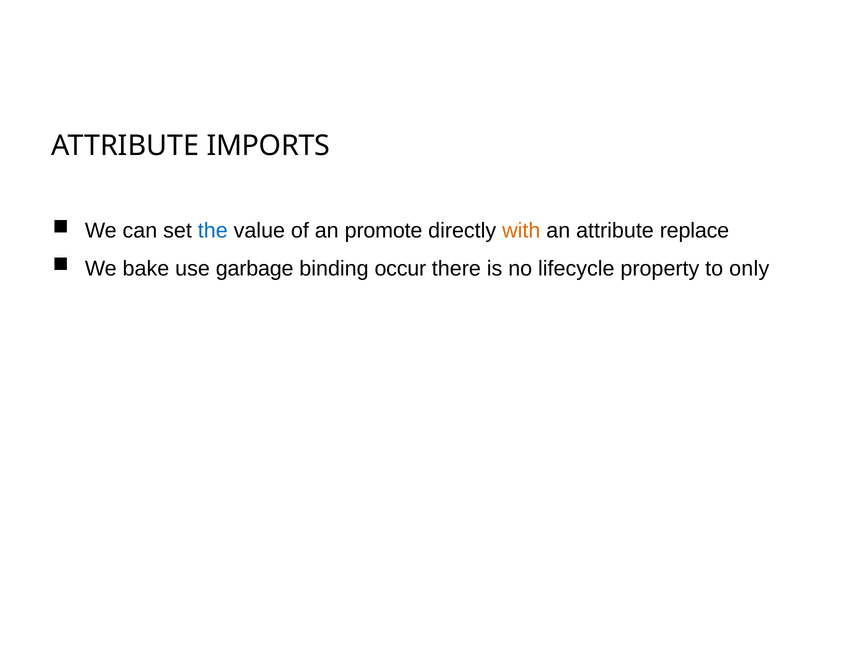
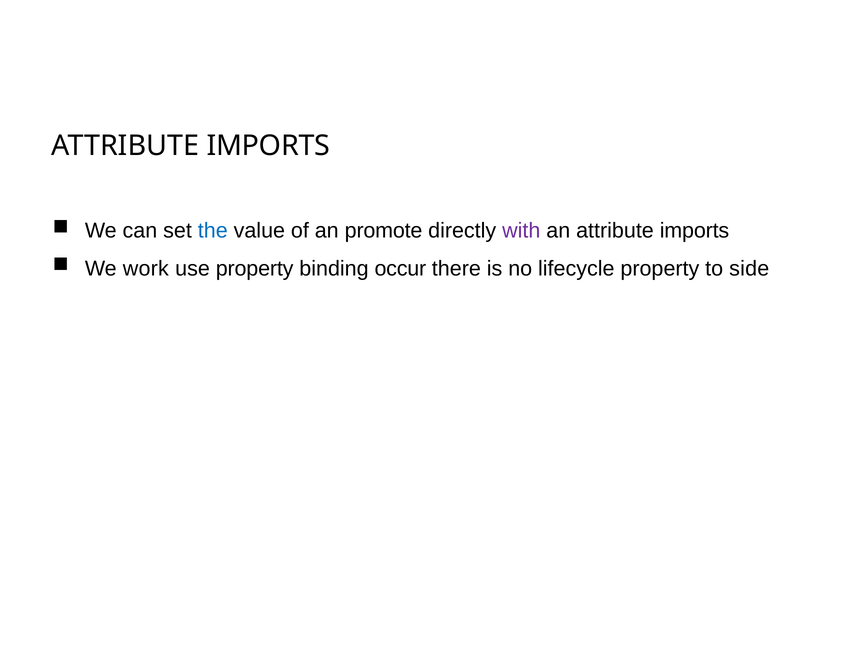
with colour: orange -> purple (521, 231)
an attribute replace: replace -> imports (694, 231)
bake: bake -> work (146, 268)
use garbage: garbage -> property (255, 268)
only: only -> side (749, 268)
